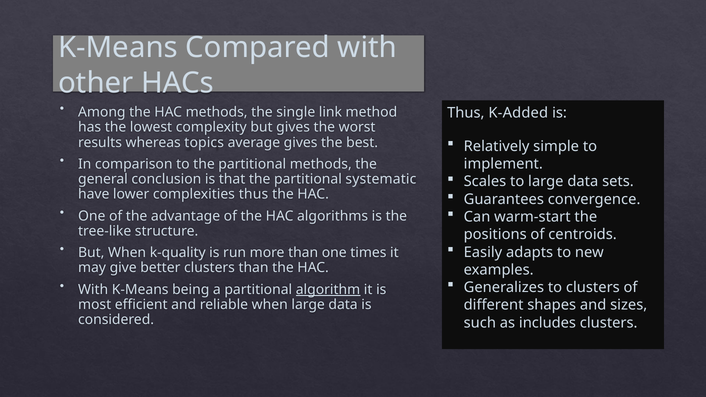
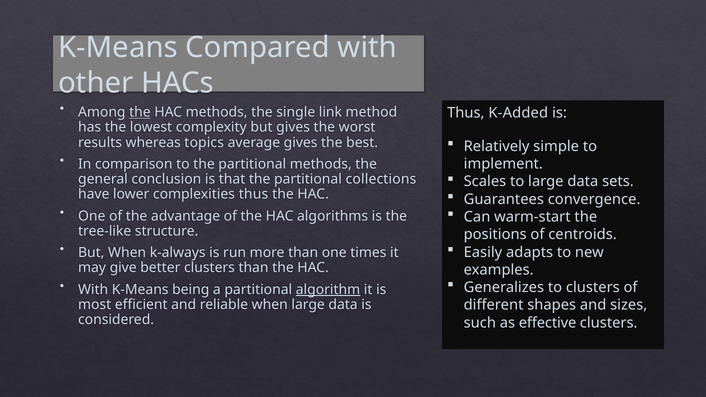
the underline: none -> present (140, 112)
systematic: systematic -> collections (381, 179)
k-quality: k-quality -> k-always (178, 253)
includes: includes -> effective (548, 323)
